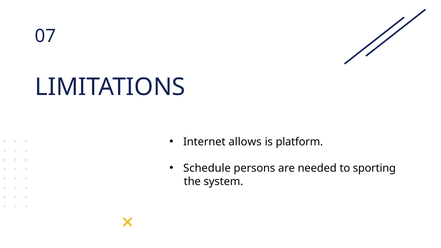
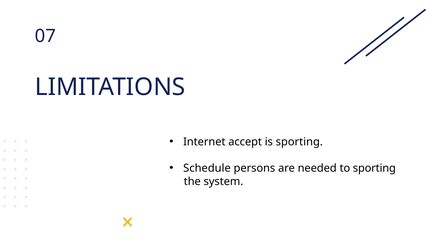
allows: allows -> accept (245, 142)
is platform: platform -> sporting (299, 142)
